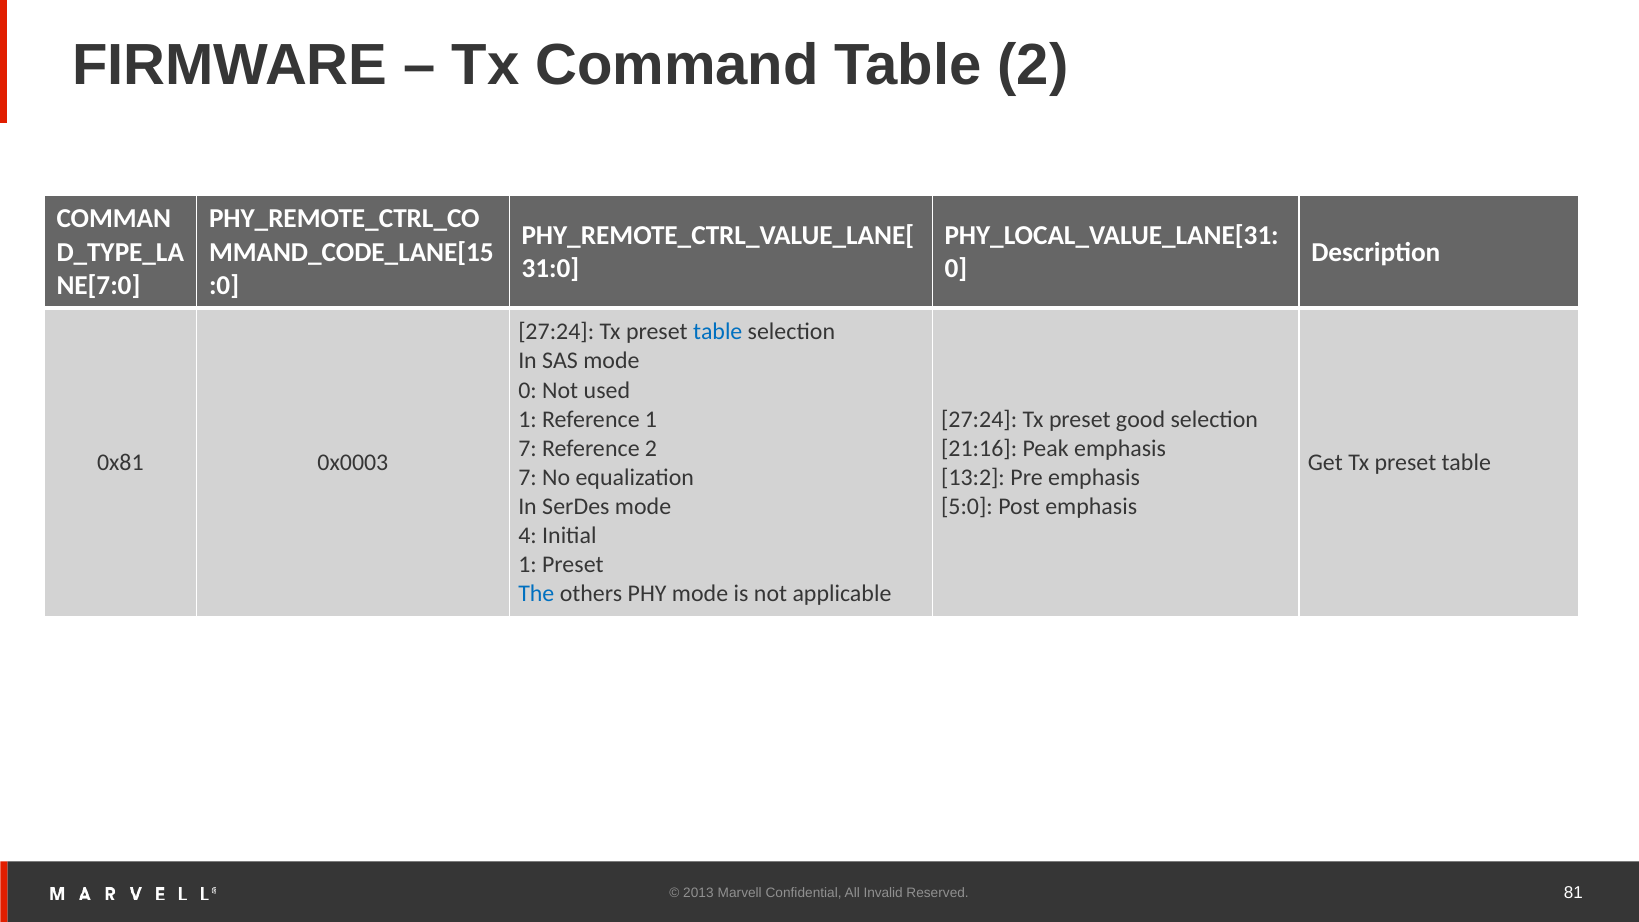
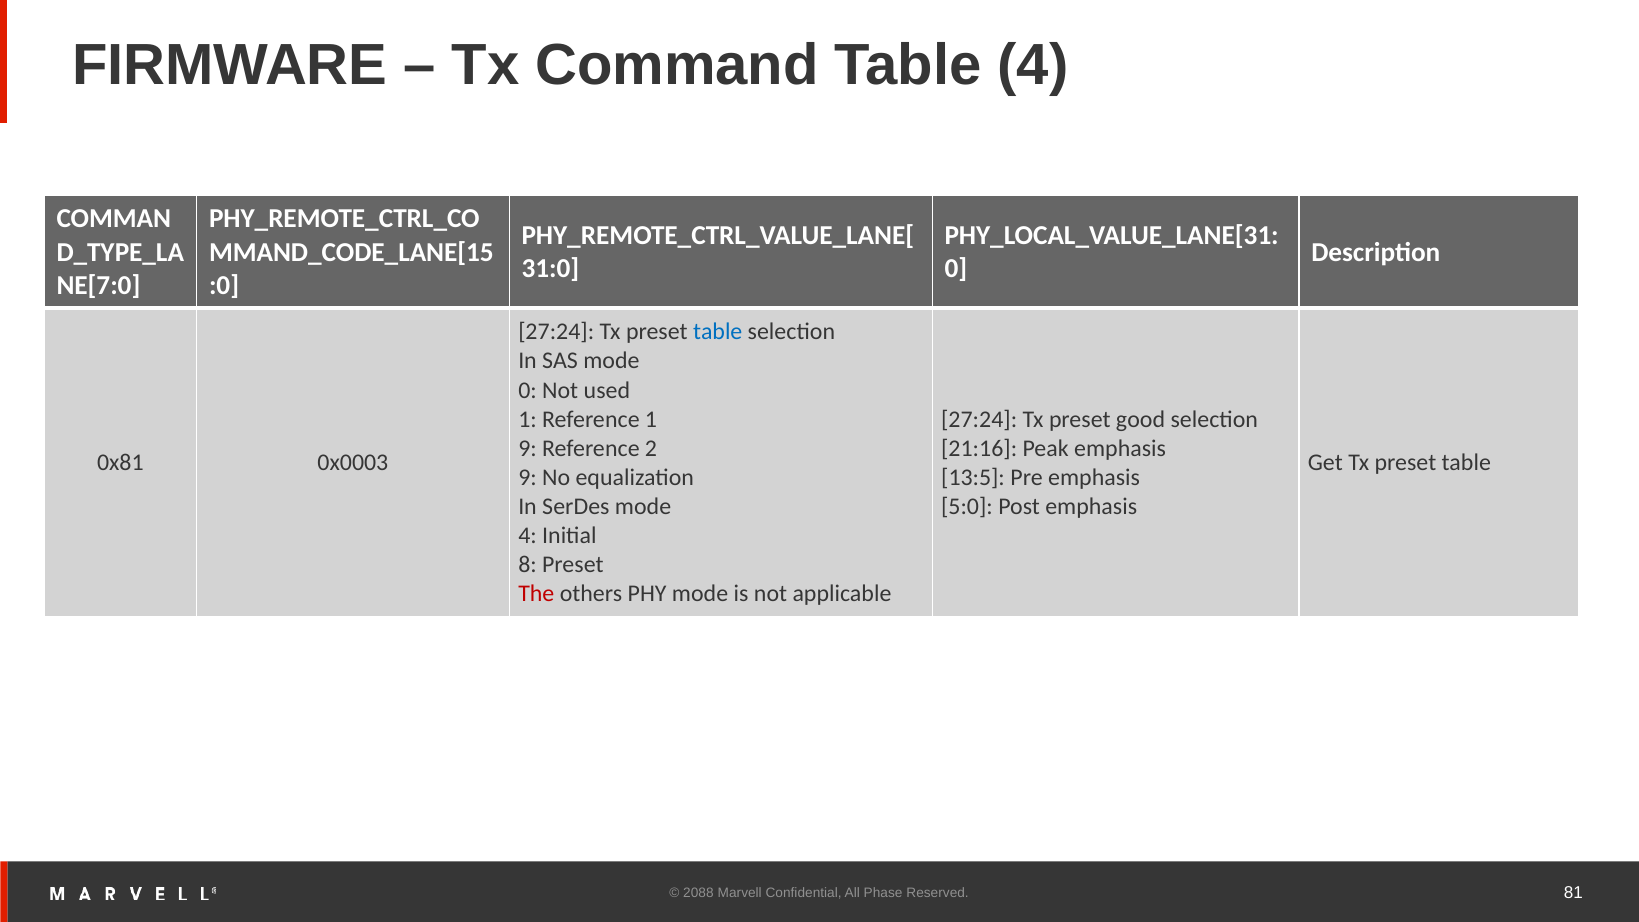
Table 2: 2 -> 4 (1033, 65)
7: 7 -> 9 (528, 448)
7: 7 -> 9 (528, 477)
13:2: 13:2 -> 13:5 (973, 477)
1: 1 -> 8 (528, 565)
The colour: blue -> red (536, 594)
2013: 2013 -> 2088 (698, 893)
Invalid: Invalid -> Phase (883, 893)
